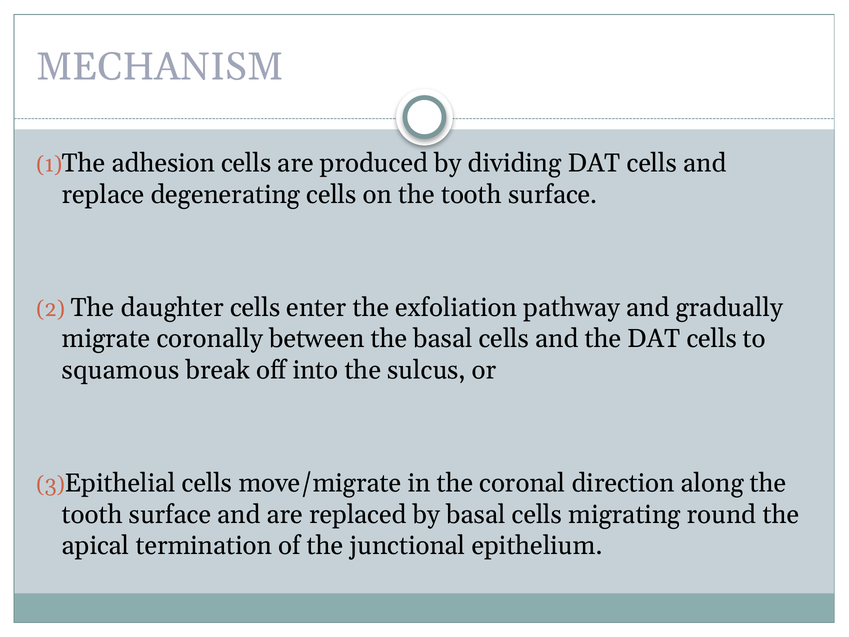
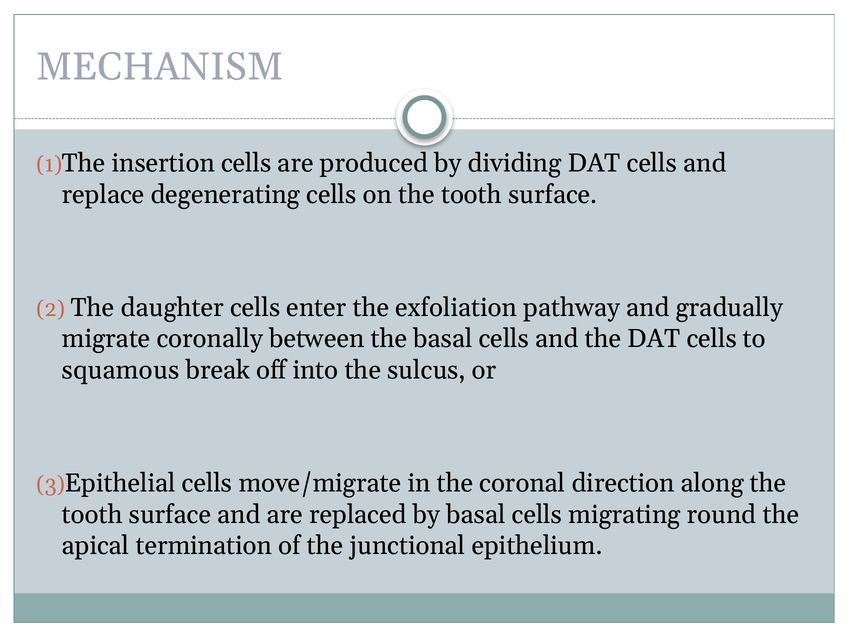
adhesion: adhesion -> insertion (163, 163)
